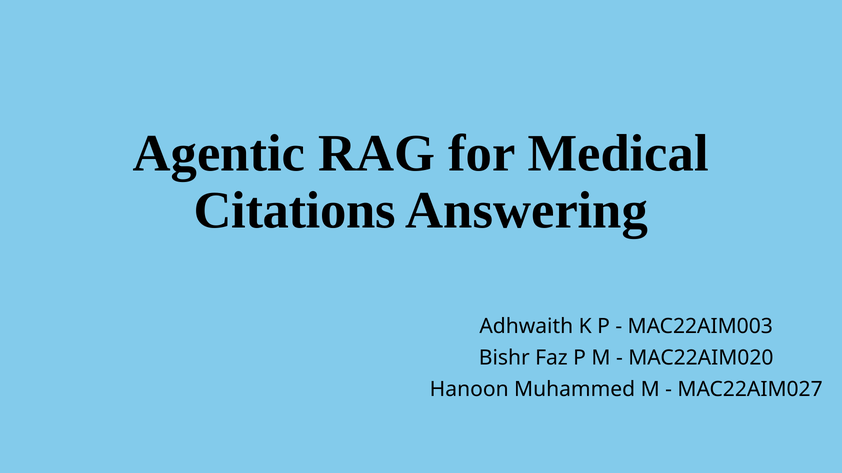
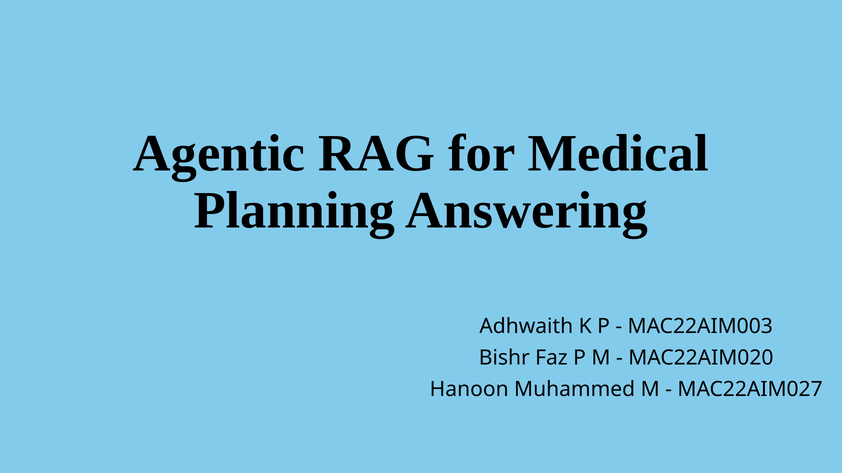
Citations: Citations -> Planning (294, 210)
